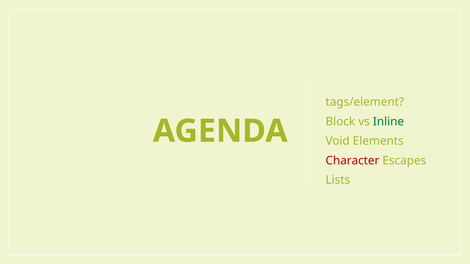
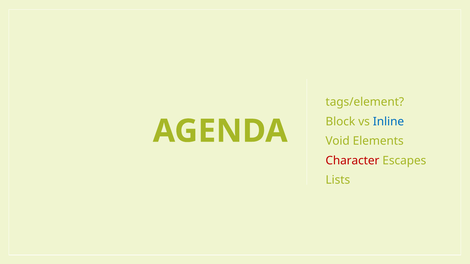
Inline colour: green -> blue (388, 122)
